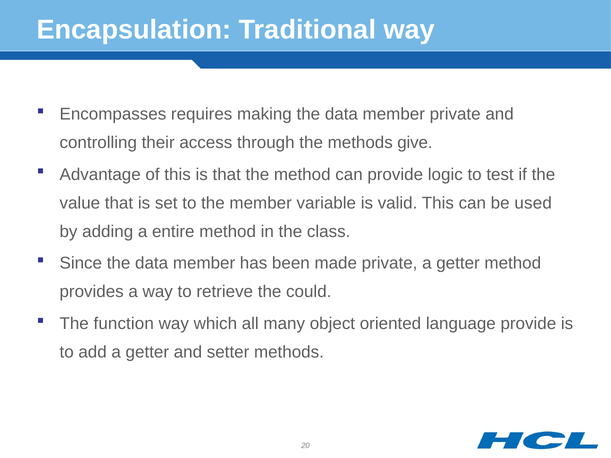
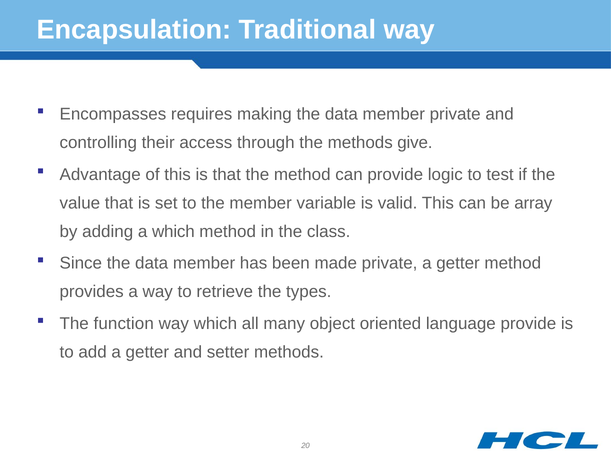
used: used -> array (533, 203)
a entire: entire -> which (173, 232)
could: could -> types (309, 292)
